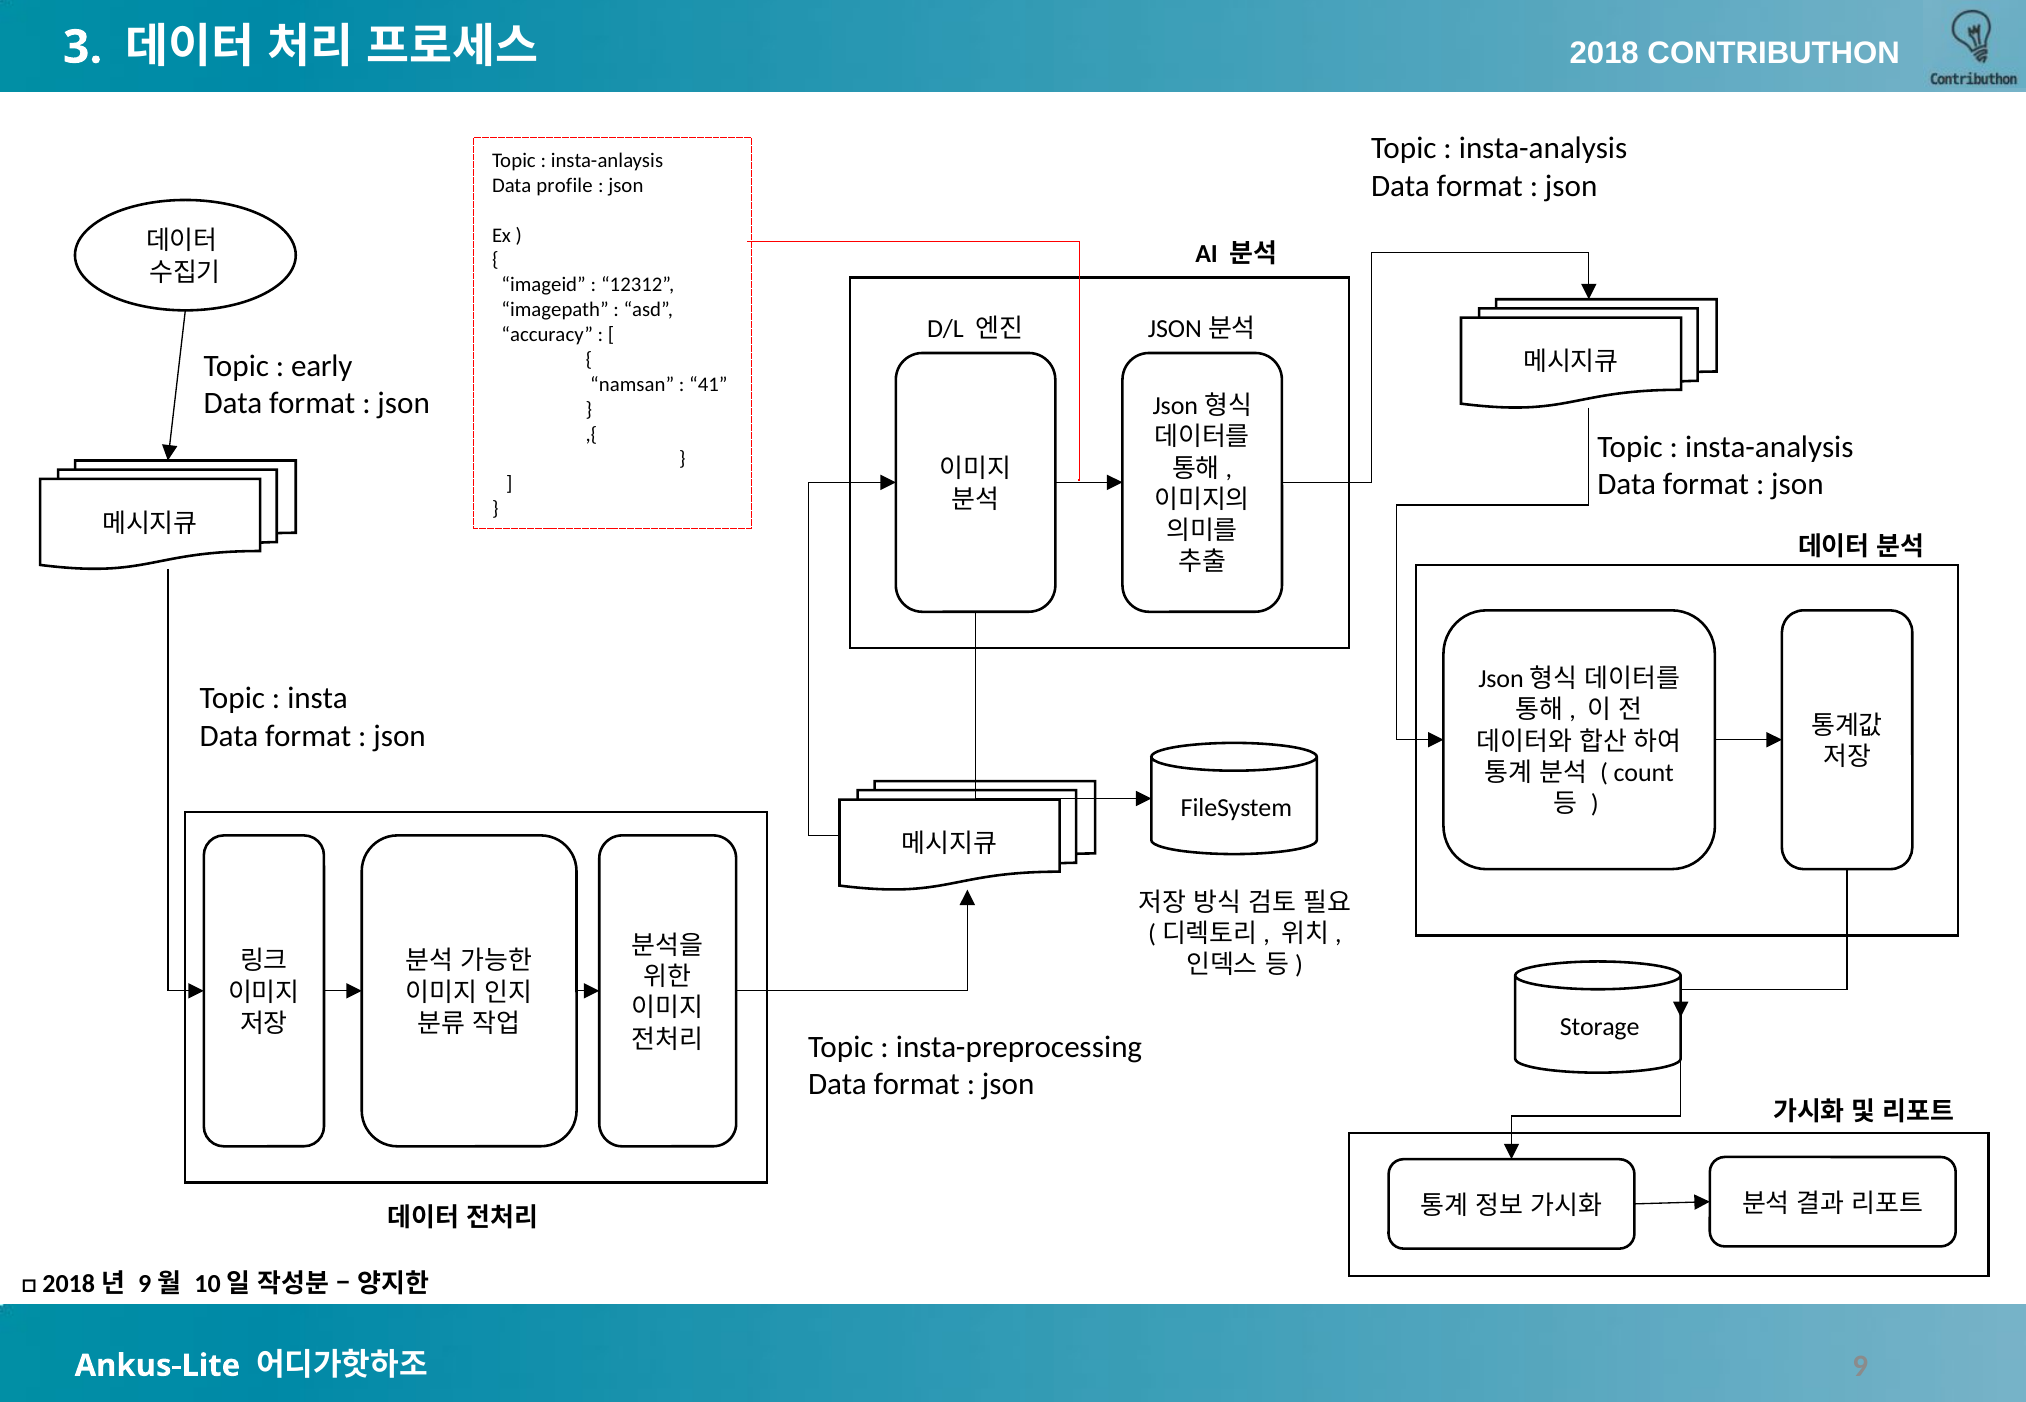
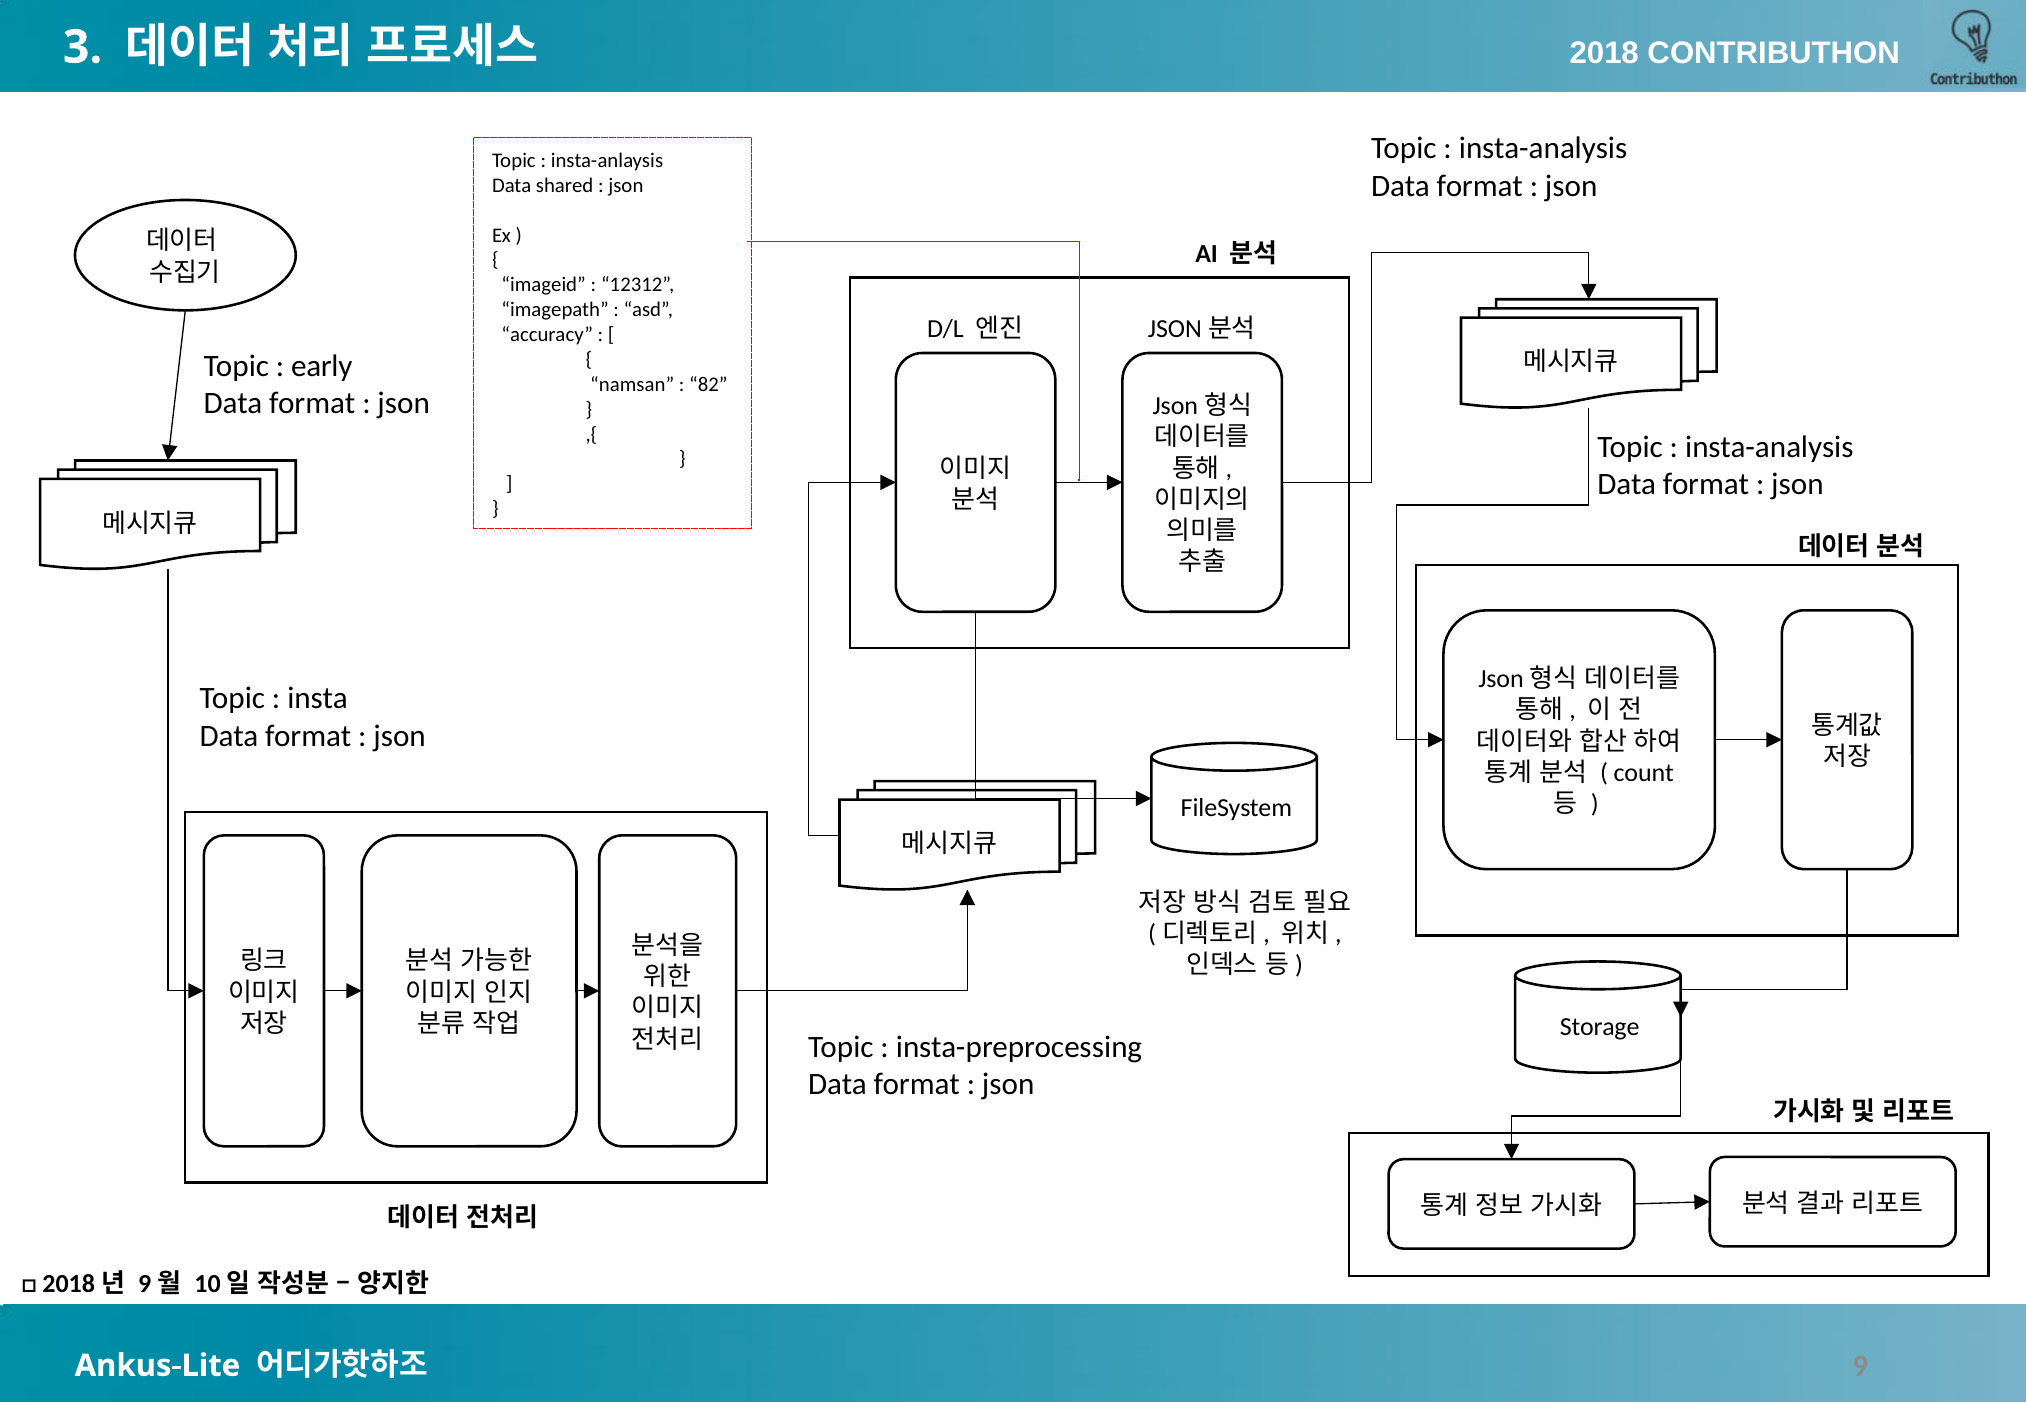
profile: profile -> shared (565, 186)
41: 41 -> 82 (708, 385)
